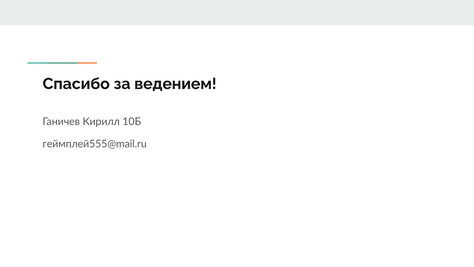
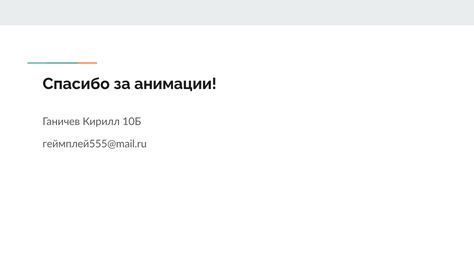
ведением: ведением -> анимации (175, 84)
